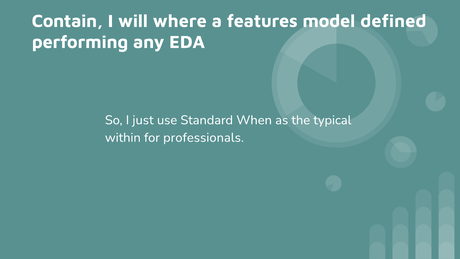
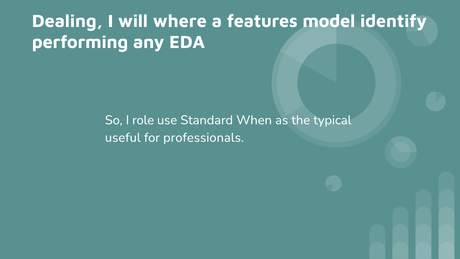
Contain: Contain -> Dealing (67, 21)
defined: defined -> identify (394, 21)
just: just -> role (143, 120)
within: within -> useful (123, 137)
